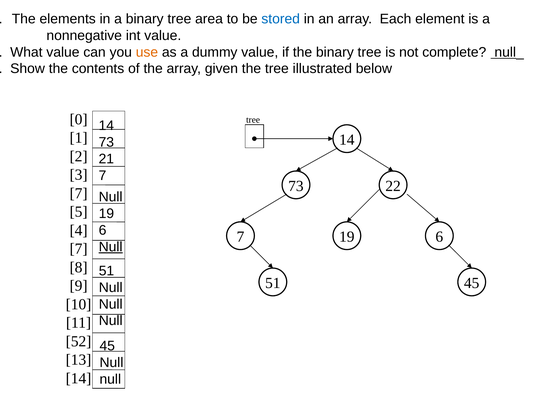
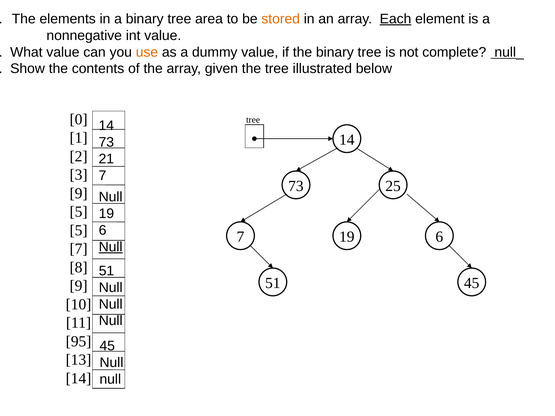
stored colour: blue -> orange (281, 19)
Each underline: none -> present (396, 19)
22: 22 -> 25 (393, 186)
7: 7 -> 9 (79, 193)
4: 4 -> 5 (79, 230)
52: 52 -> 95 (79, 342)
